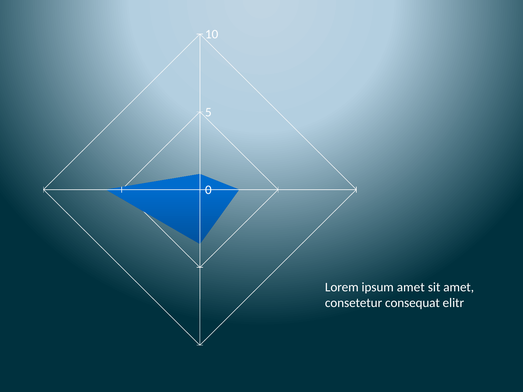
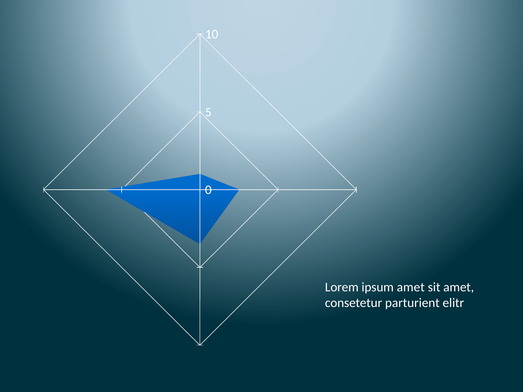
consequat: consequat -> parturient (412, 303)
